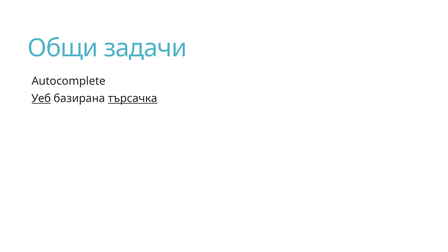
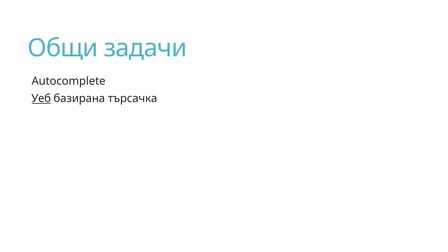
търсачка underline: present -> none (133, 99)
